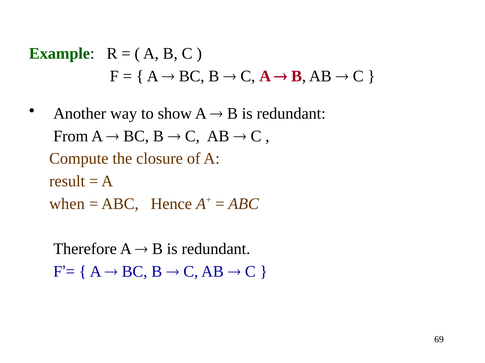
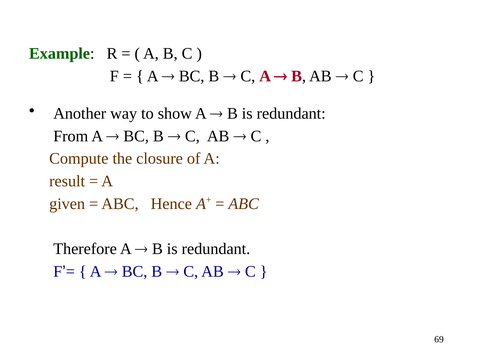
when: when -> given (67, 204)
